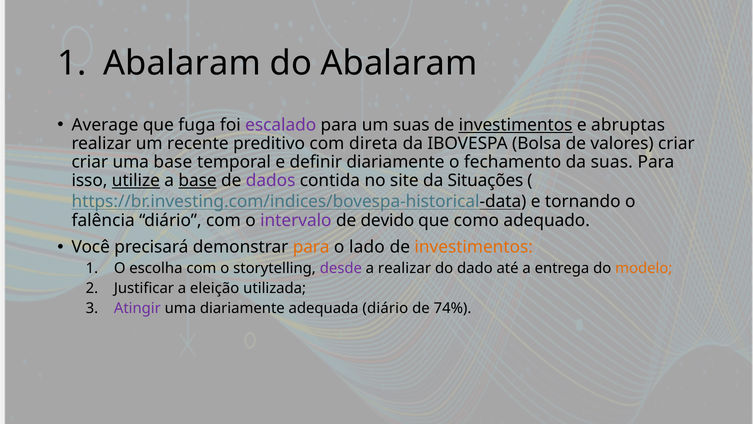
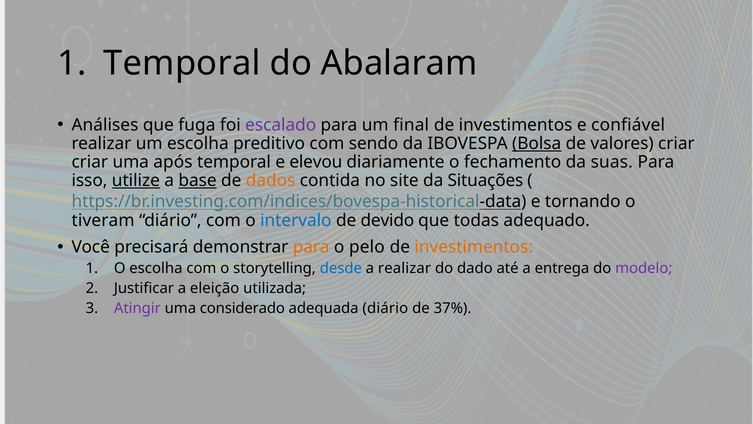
Abalaram: Abalaram -> Temporal (182, 63)
Average: Average -> Análises (105, 125)
um suas: suas -> final (411, 125)
investimentos underline: present -> none (516, 125)
abruptas: abruptas -> confiável (628, 125)
um recente: recente -> escolha (198, 143)
direta: direta -> sendo (374, 143)
Bolsa underline: none -> present (537, 143)
uma base: base -> após (173, 162)
definir: definir -> elevou (316, 162)
dados colour: purple -> orange (271, 181)
falência: falência -> tiveram (103, 220)
intervalo colour: purple -> blue (296, 220)
como: como -> todas (476, 220)
lado: lado -> pelo (367, 247)
desde colour: purple -> blue (341, 268)
modelo colour: orange -> purple (644, 268)
uma diariamente: diariamente -> considerado (242, 308)
74%: 74% -> 37% (453, 308)
